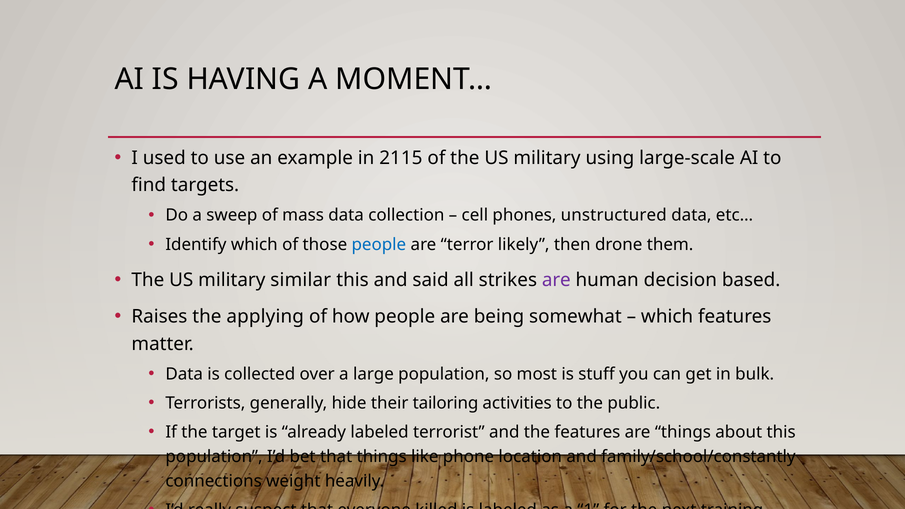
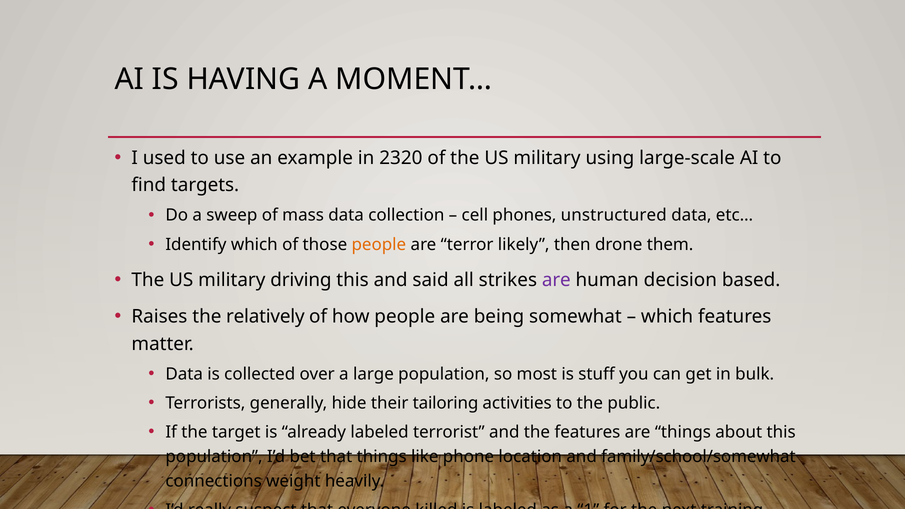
2115: 2115 -> 2320 (401, 158)
people colour: blue -> orange (379, 245)
similar: similar -> driving (301, 280)
applying: applying -> relatively (265, 317)
family/school/constantly: family/school/constantly -> family/school/somewhat (698, 457)
